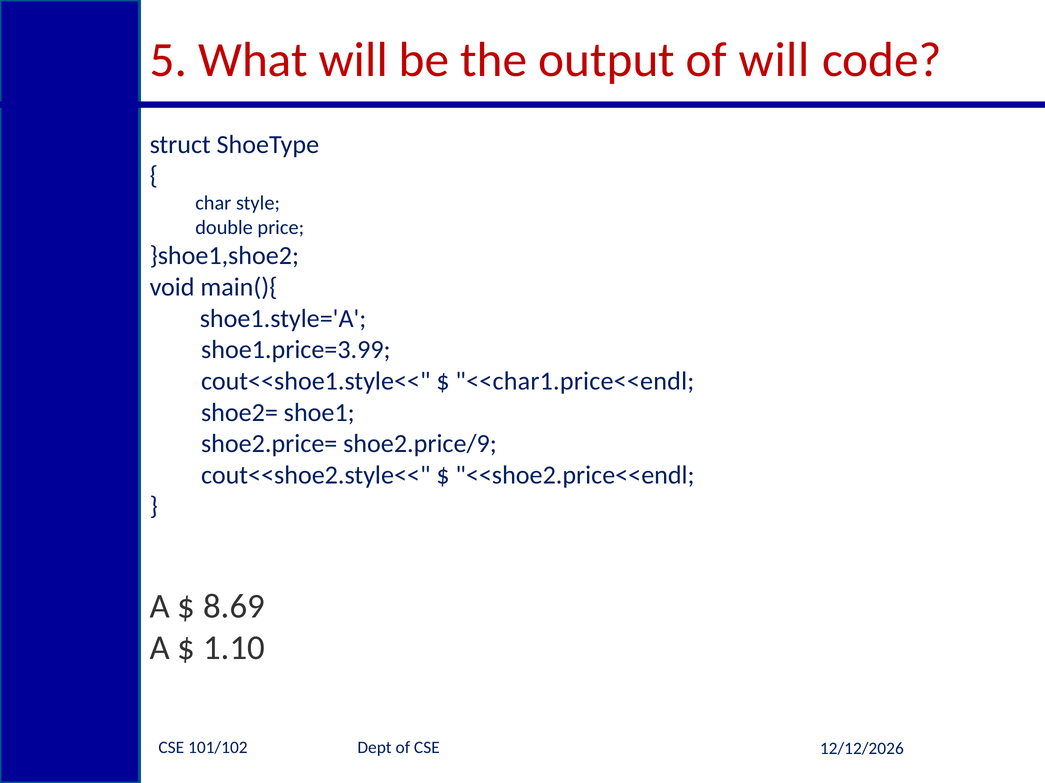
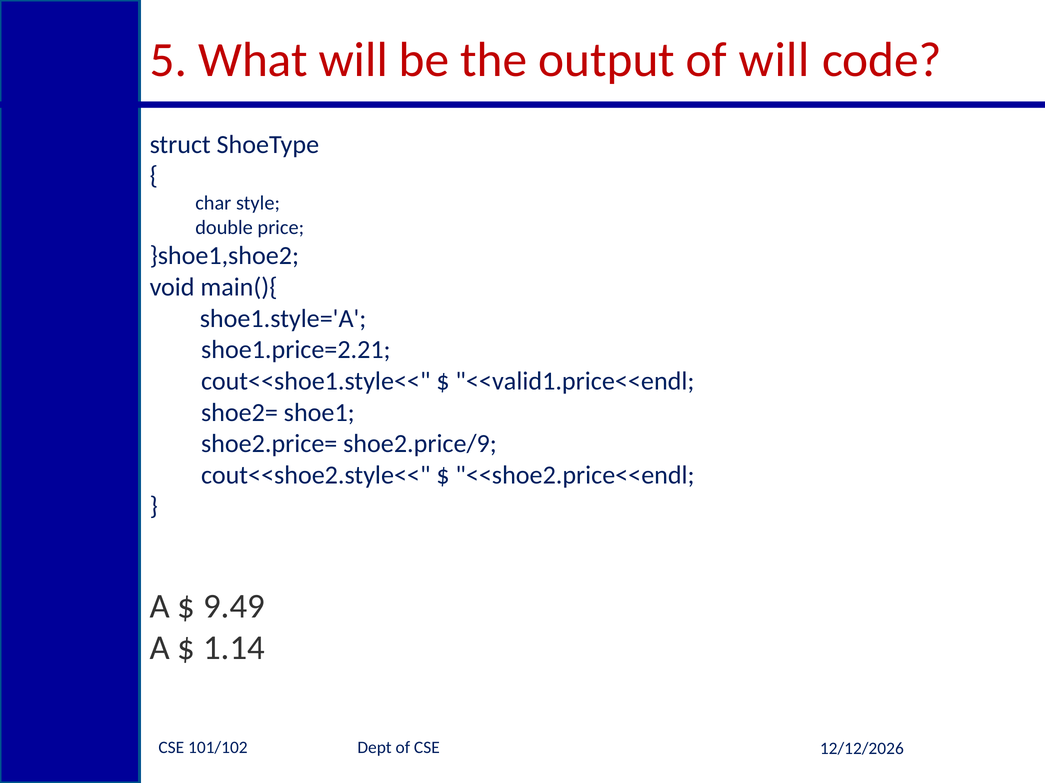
shoe1.price=3.99: shoe1.price=3.99 -> shoe1.price=2.21 (296, 350)
<<char1.price<<endl: <<char1.price<<endl -> <<valid1.price<<endl (575, 381)
8.69: 8.69 -> 9.49 (234, 607)
1.10: 1.10 -> 1.14 (234, 649)
